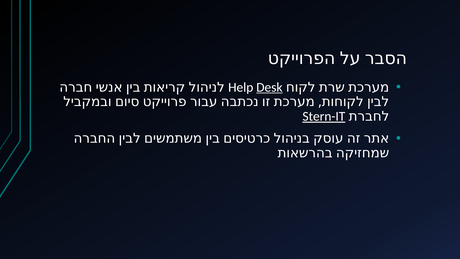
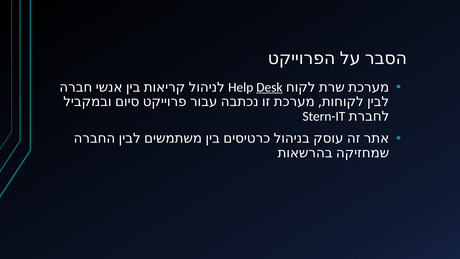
Stern-IT underline: present -> none (324, 116)
